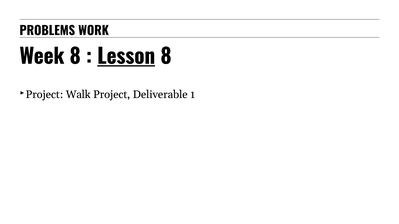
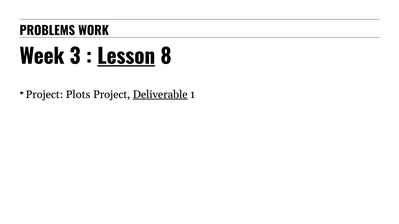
Week 8: 8 -> 3 (75, 57)
Walk: Walk -> Plots (78, 94)
Deliverable underline: none -> present (160, 94)
